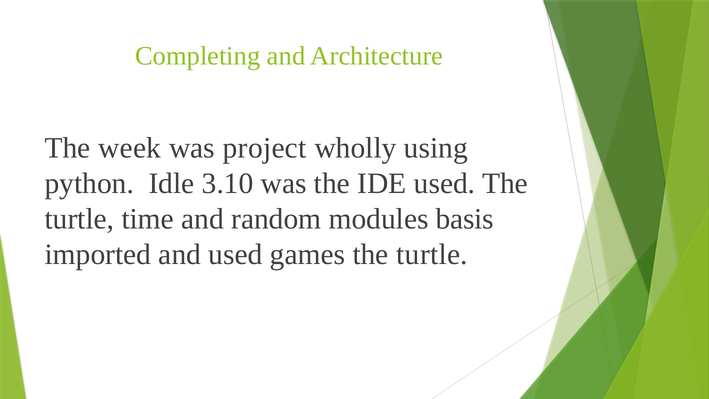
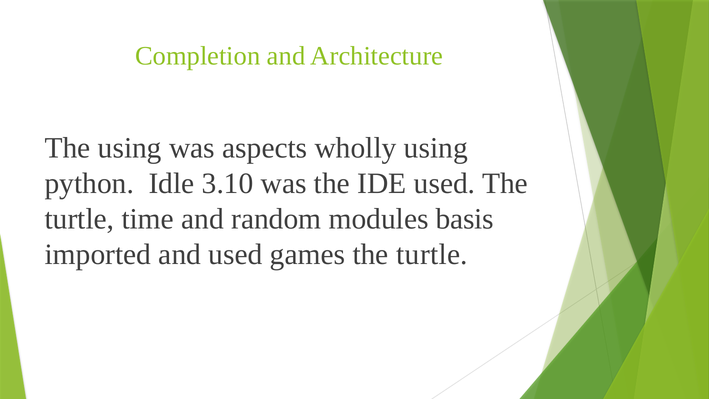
Completing: Completing -> Completion (198, 56)
The week: week -> using (130, 148)
project: project -> aspects (265, 148)
